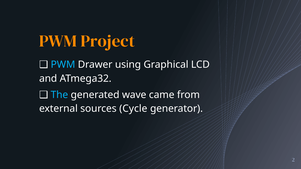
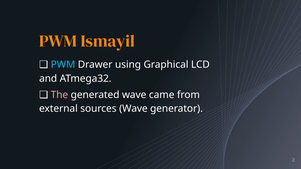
Project: Project -> Ismayil (108, 41)
The colour: light blue -> pink (59, 95)
sources Cycle: Cycle -> Wave (133, 109)
